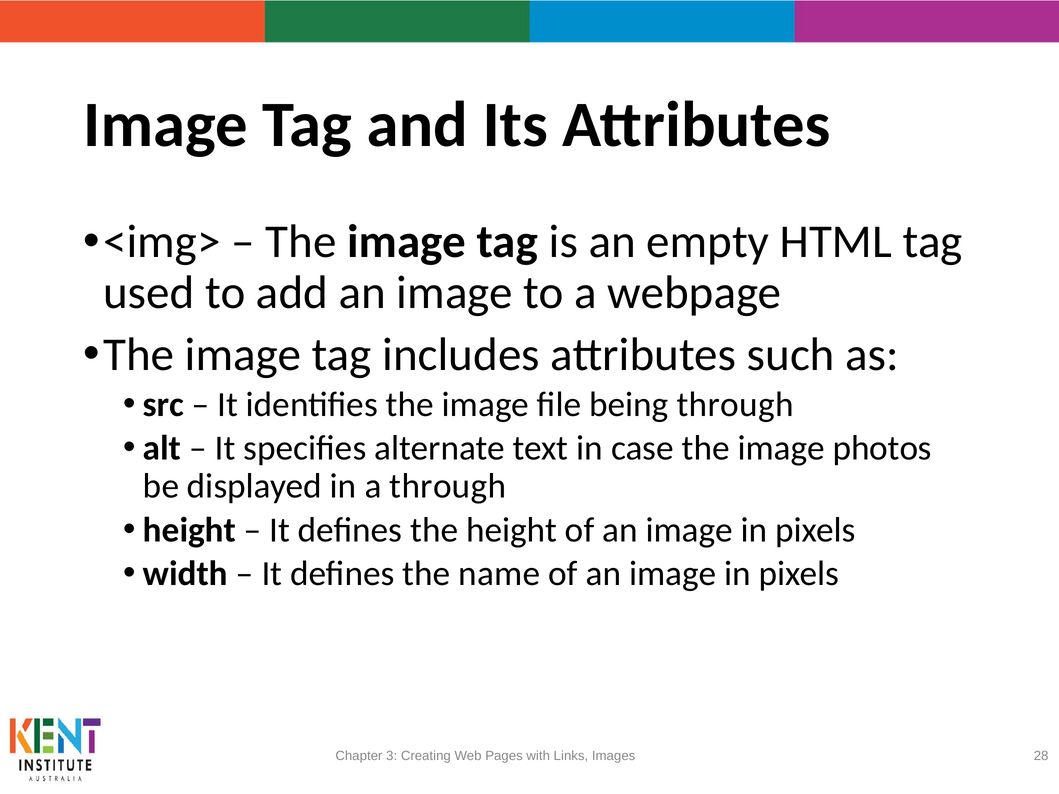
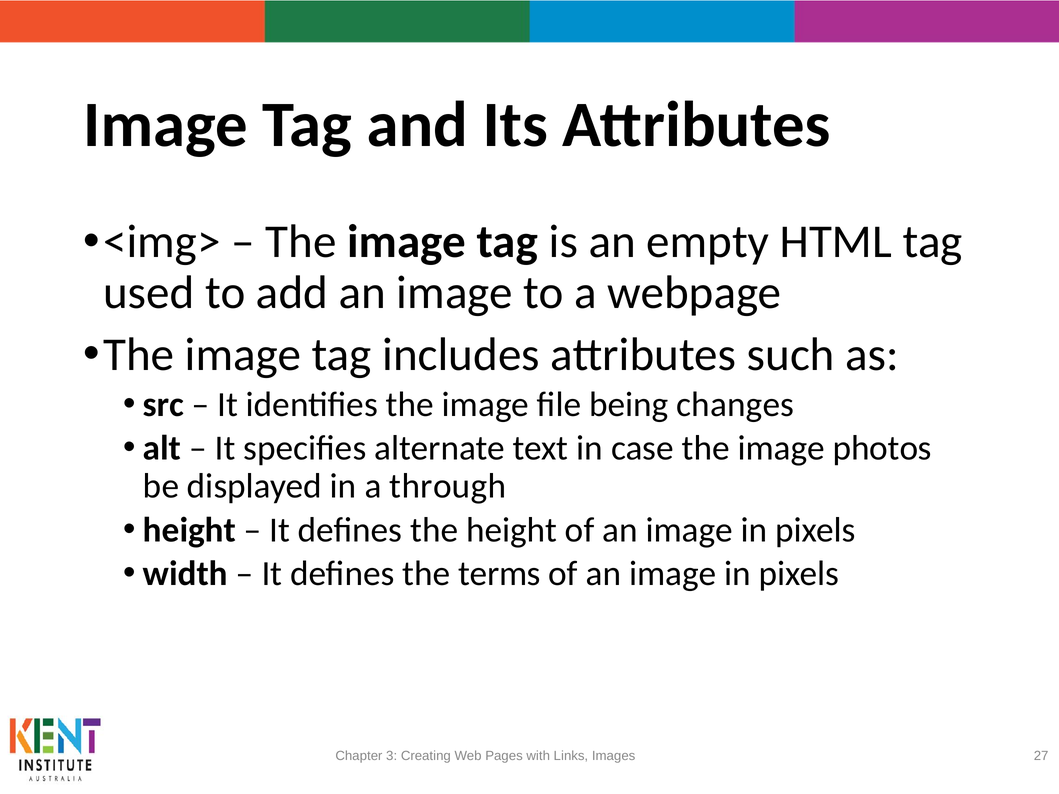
being through: through -> changes (735, 405)
name: name -> terms (500, 574)
28: 28 -> 27 (1041, 756)
